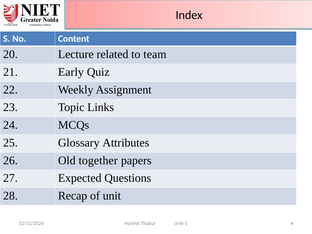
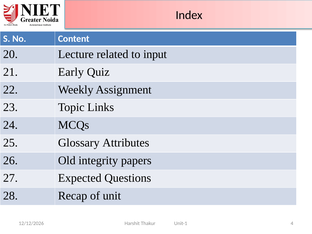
team: team -> input (155, 54)
together: together -> integrity (98, 160)
